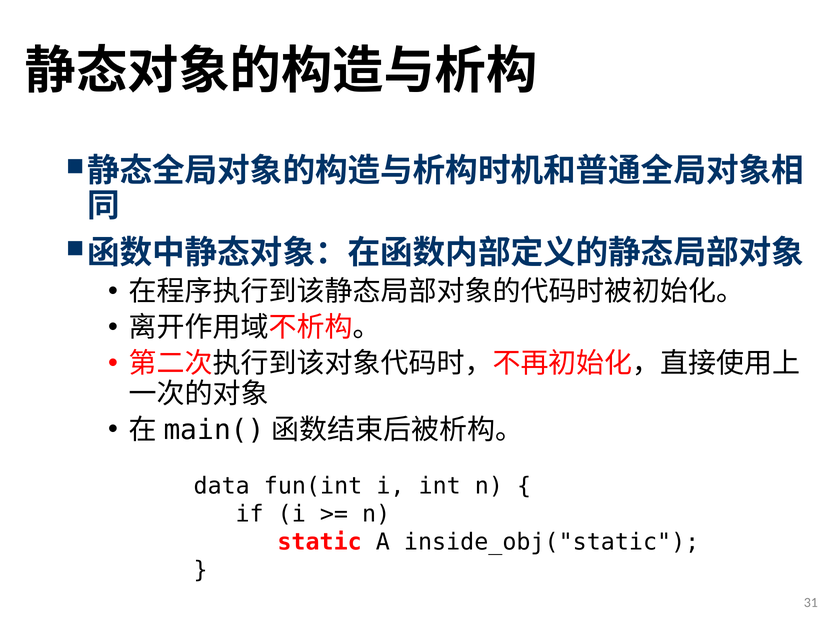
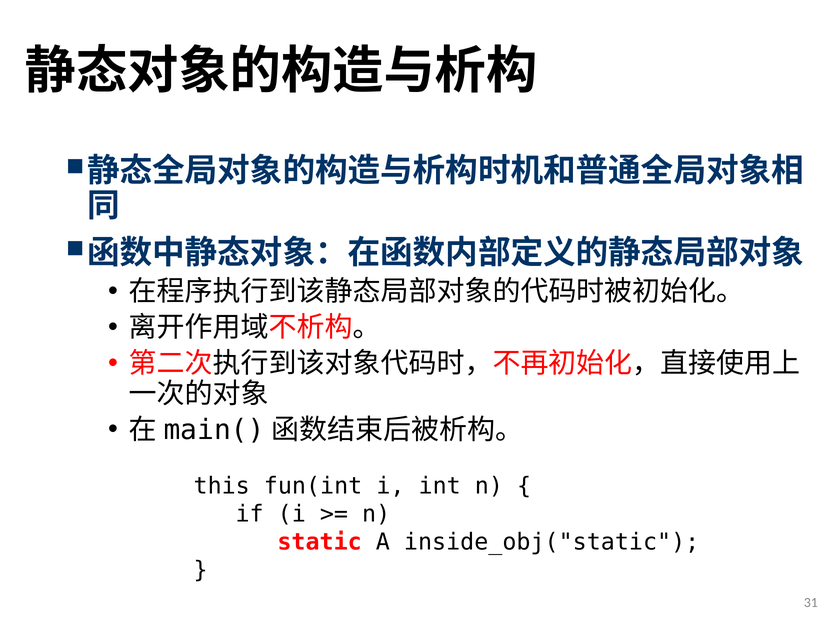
data: data -> this (222, 486)
